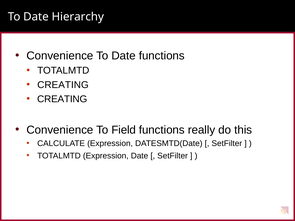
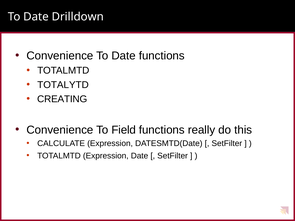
Hierarchy: Hierarchy -> Drilldown (78, 17)
CREATING: CREATING -> TOTALYTD (63, 85)
